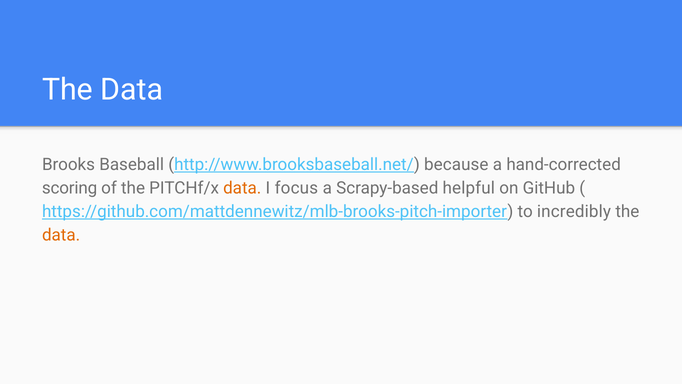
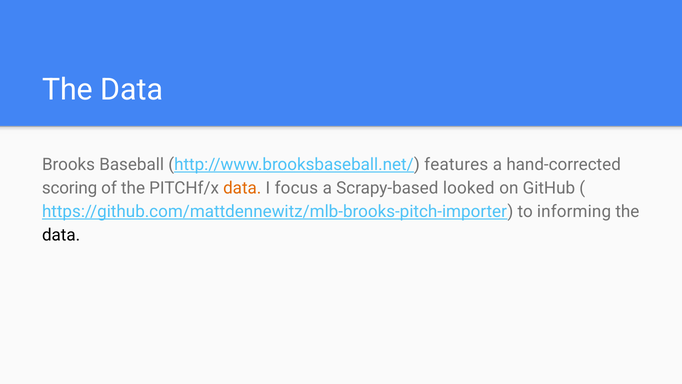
because: because -> features (456, 164)
helpful: helpful -> looked (469, 188)
incredibly: incredibly -> informing (574, 211)
data colour: orange -> black (61, 235)
